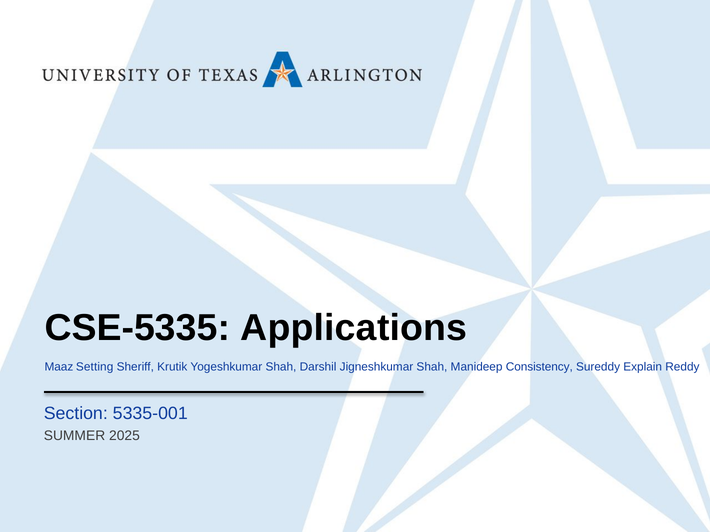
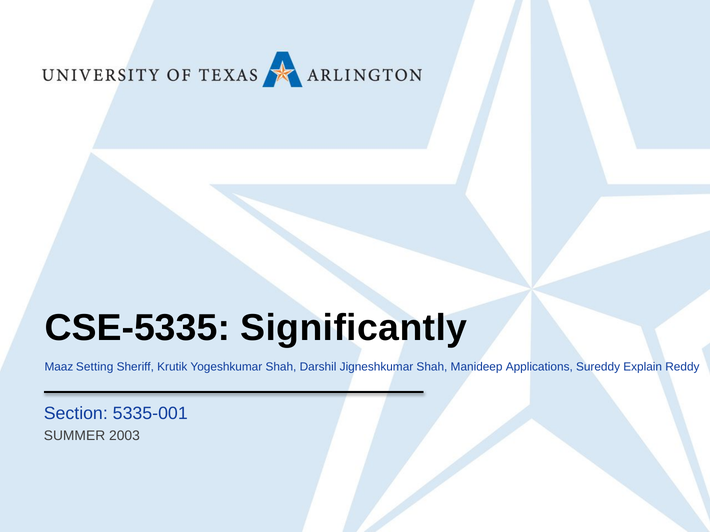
Applications: Applications -> Significantly (354, 328)
Consistency: Consistency -> Applications (539, 367)
2025: 2025 -> 2003 (124, 436)
